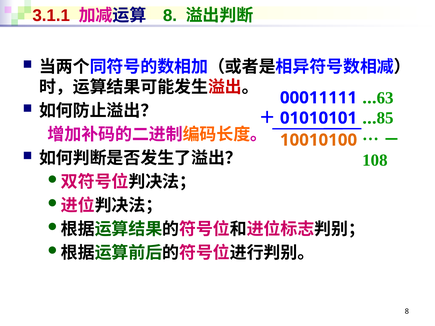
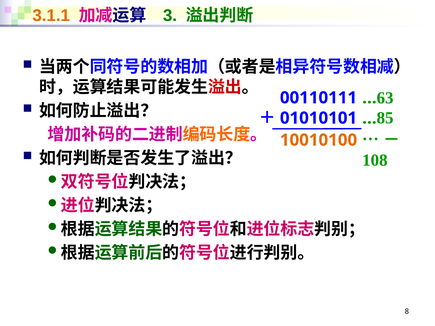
3.1.1 colour: red -> orange (51, 16)
8: 8 -> 3 (170, 16)
00011111: 00011111 -> 00110111 (319, 98)
